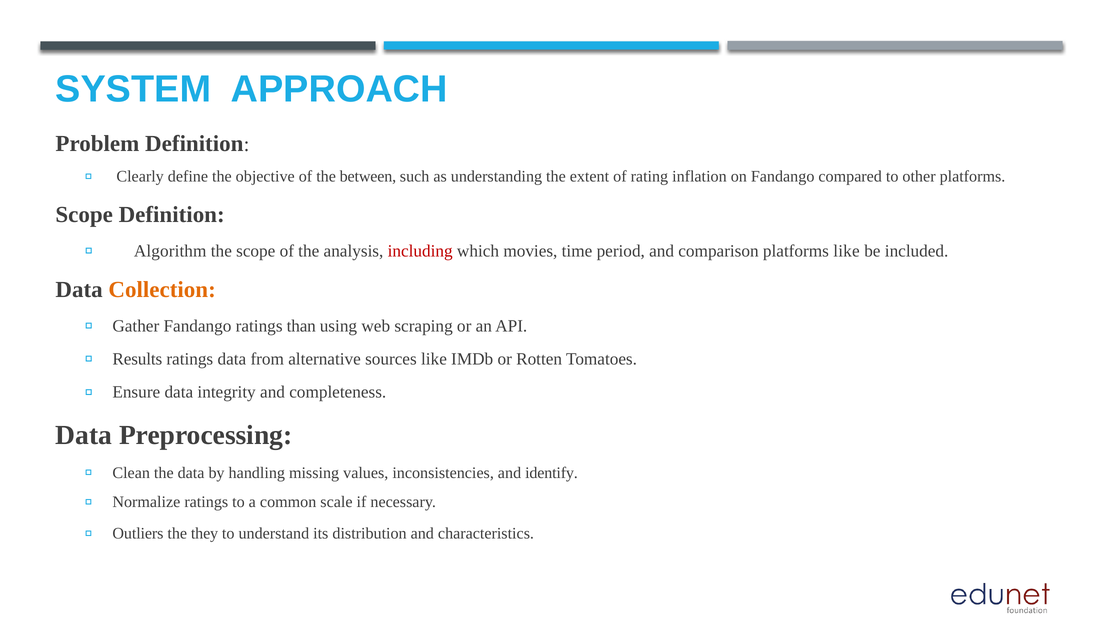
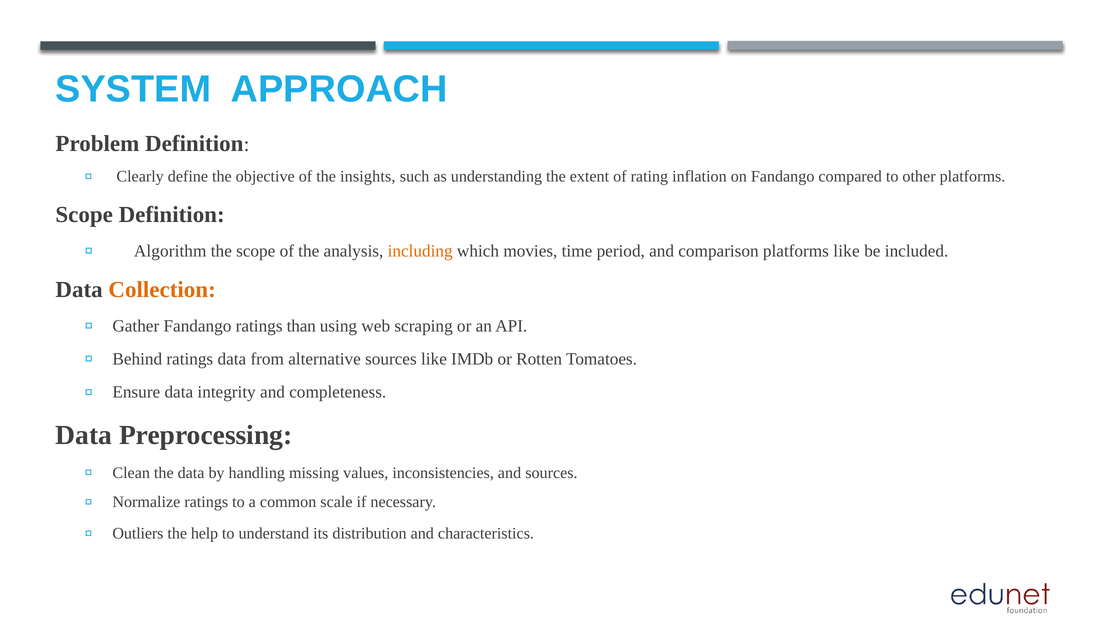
between: between -> insights (368, 177)
including colour: red -> orange (420, 251)
Results: Results -> Behind (137, 359)
and identify: identify -> sources (551, 473)
they: they -> help (205, 534)
